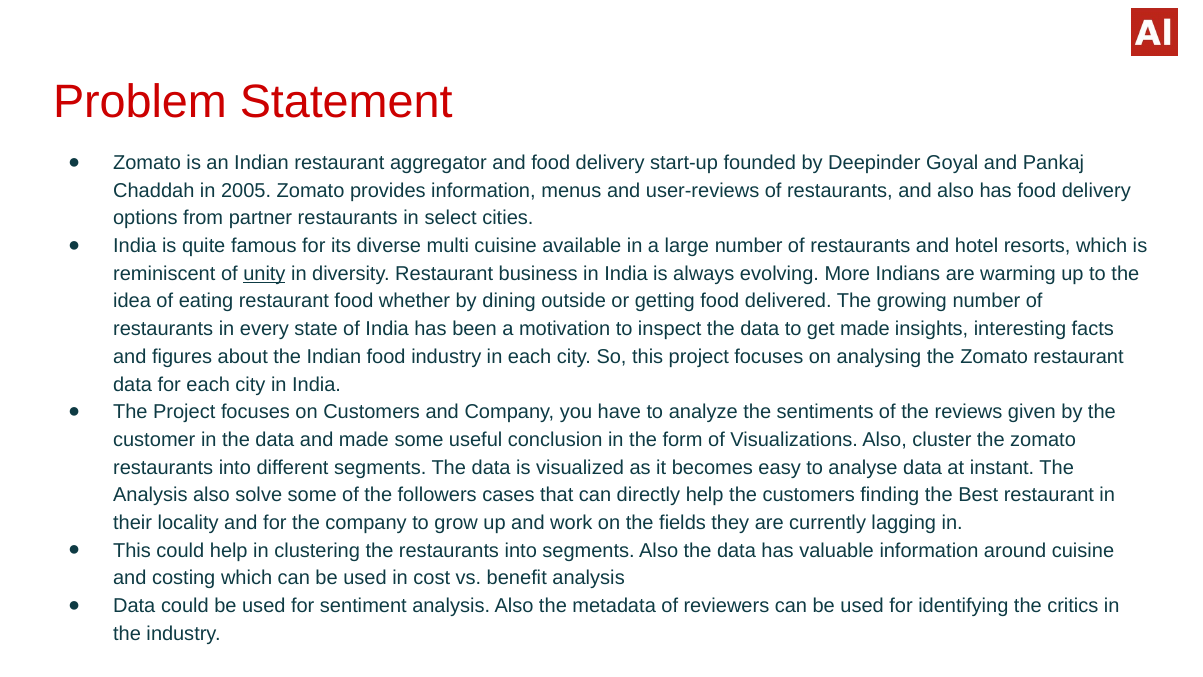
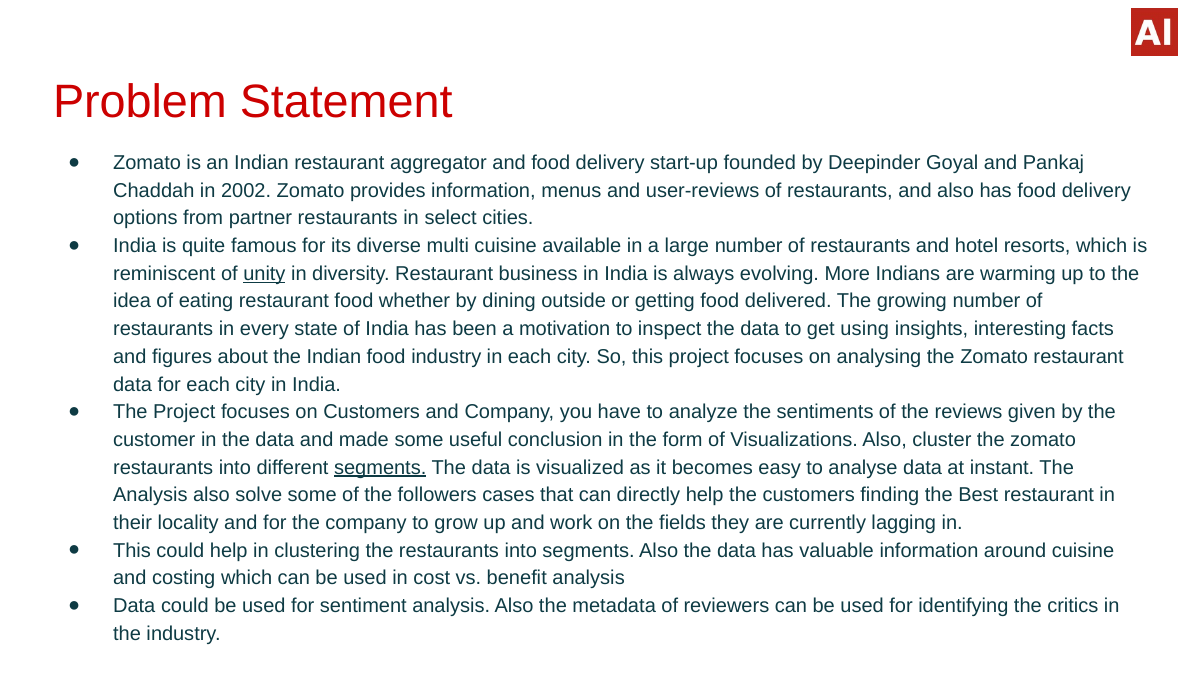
2005: 2005 -> 2002 (246, 191)
get made: made -> using (865, 329)
segments underline: none -> present (380, 467)
